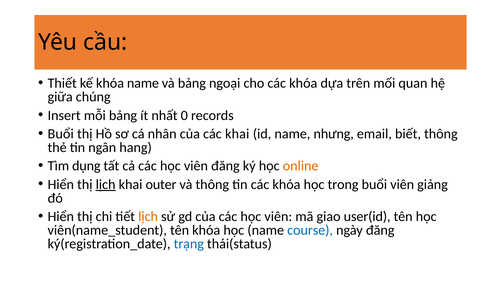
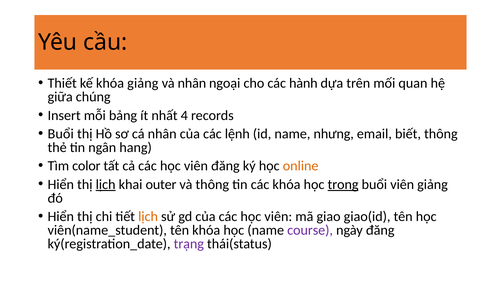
khóa name: name -> giảng (143, 83)
và bảng: bảng -> nhân (192, 83)
cho các khóa: khóa -> hành (303, 83)
0: 0 -> 4 (184, 115)
các khai: khai -> lệnh (237, 134)
dụng: dụng -> color (86, 166)
trong underline: none -> present (343, 184)
user(id: user(id -> giao(id (367, 216)
course colour: blue -> purple (310, 230)
trạng colour: blue -> purple (189, 244)
